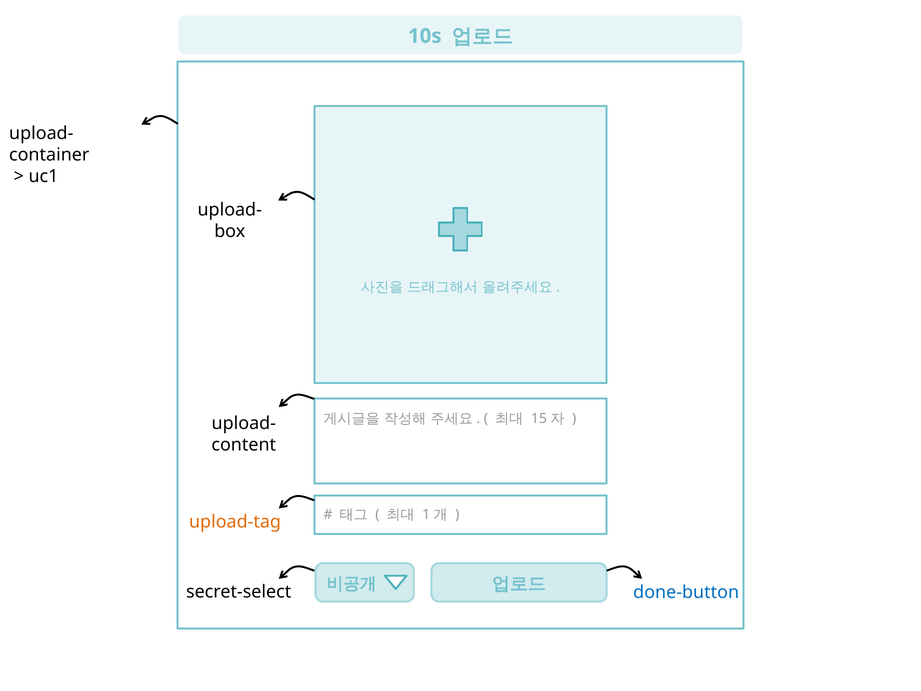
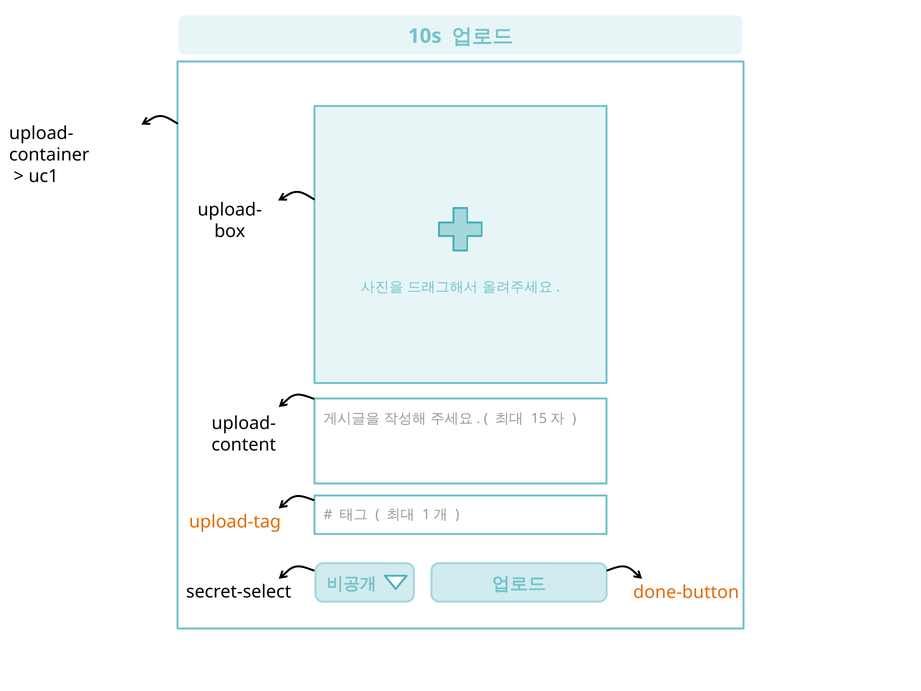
done-button colour: blue -> orange (686, 592)
